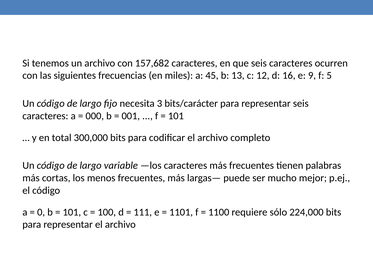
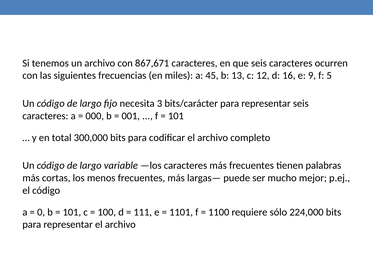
157,682: 157,682 -> 867,671 (152, 63)
